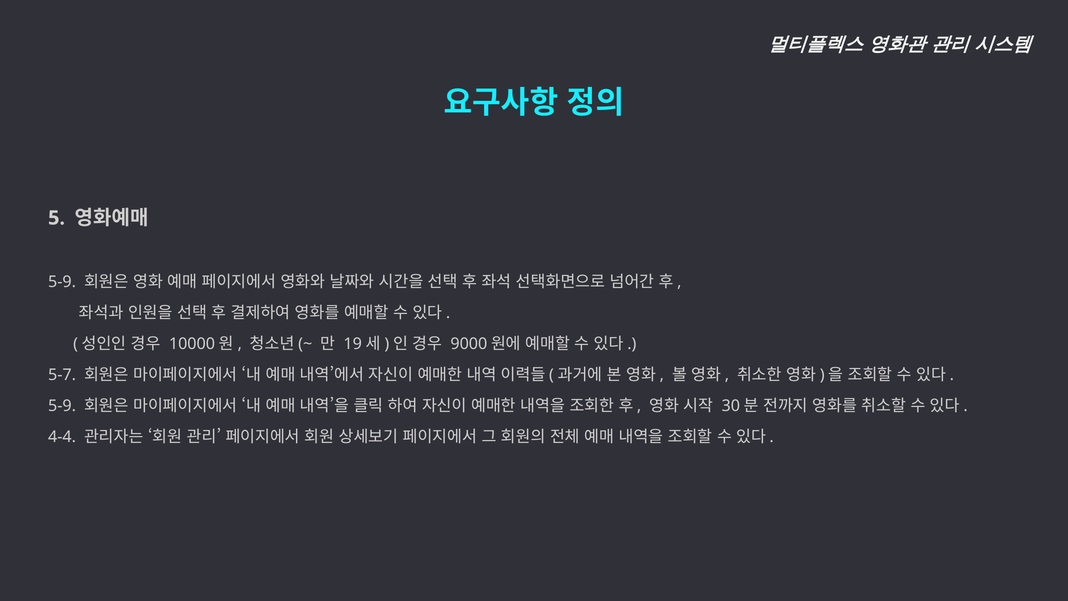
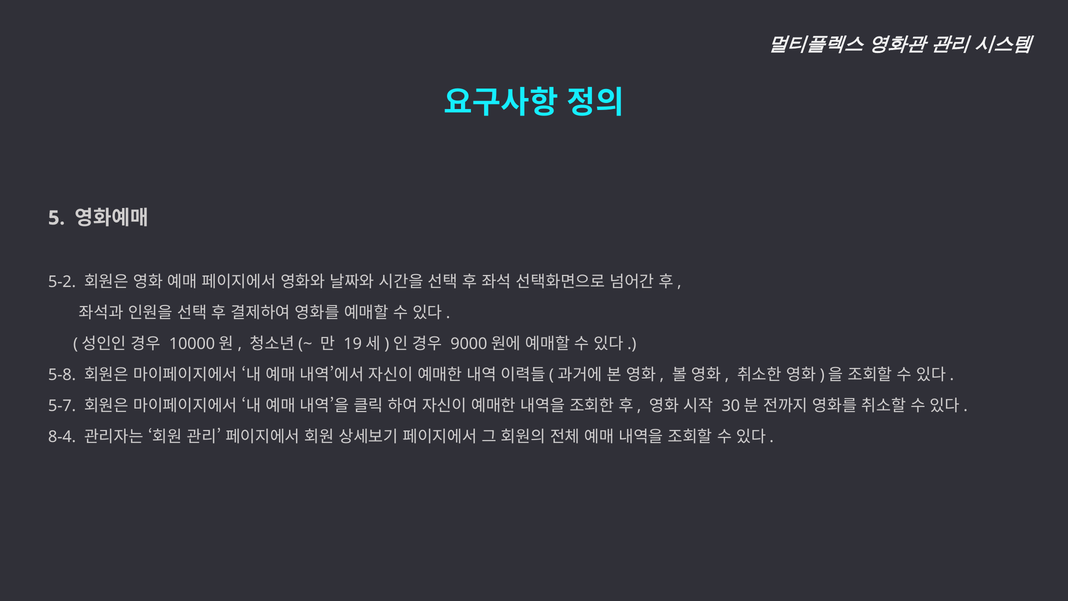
5-9: 5-9 -> 5-2 (62, 282)
5-7: 5-7 -> 5-8 (62, 375)
5-9: 5-9 -> 5-7 (62, 406)
4-4: 4-4 -> 8-4 (62, 437)
